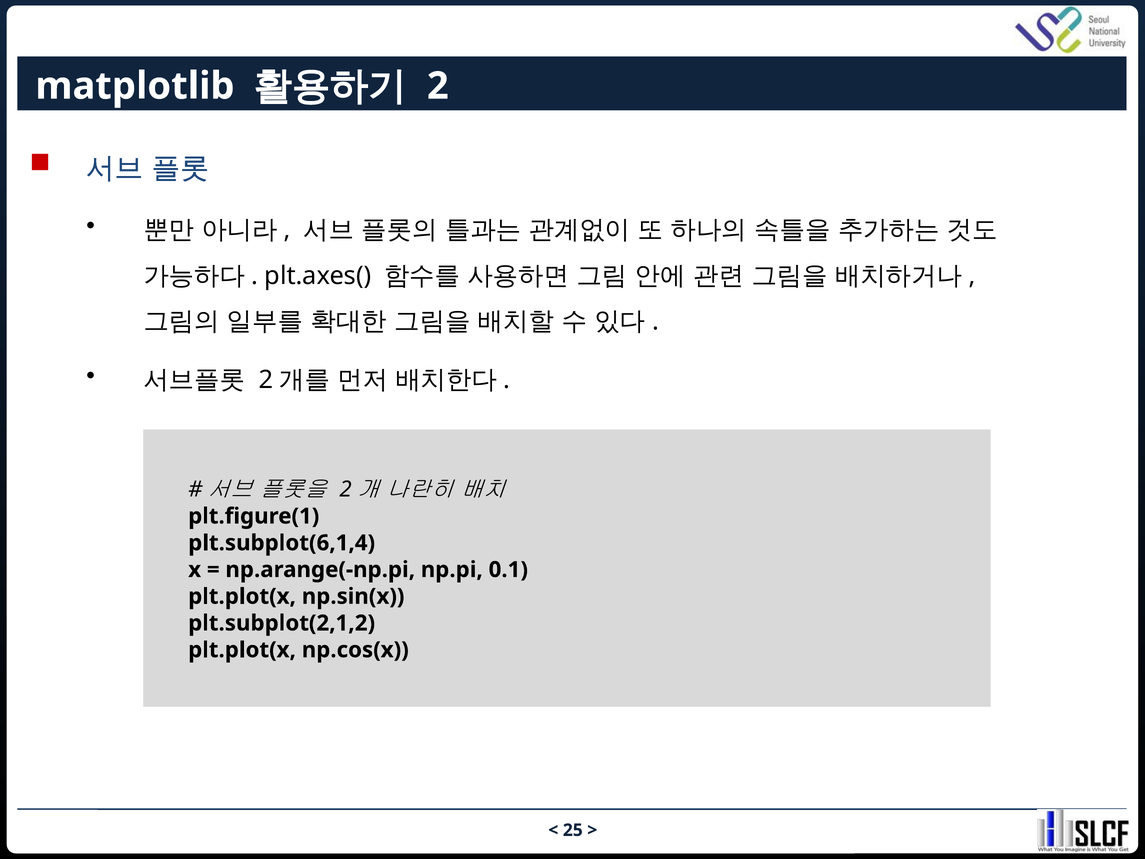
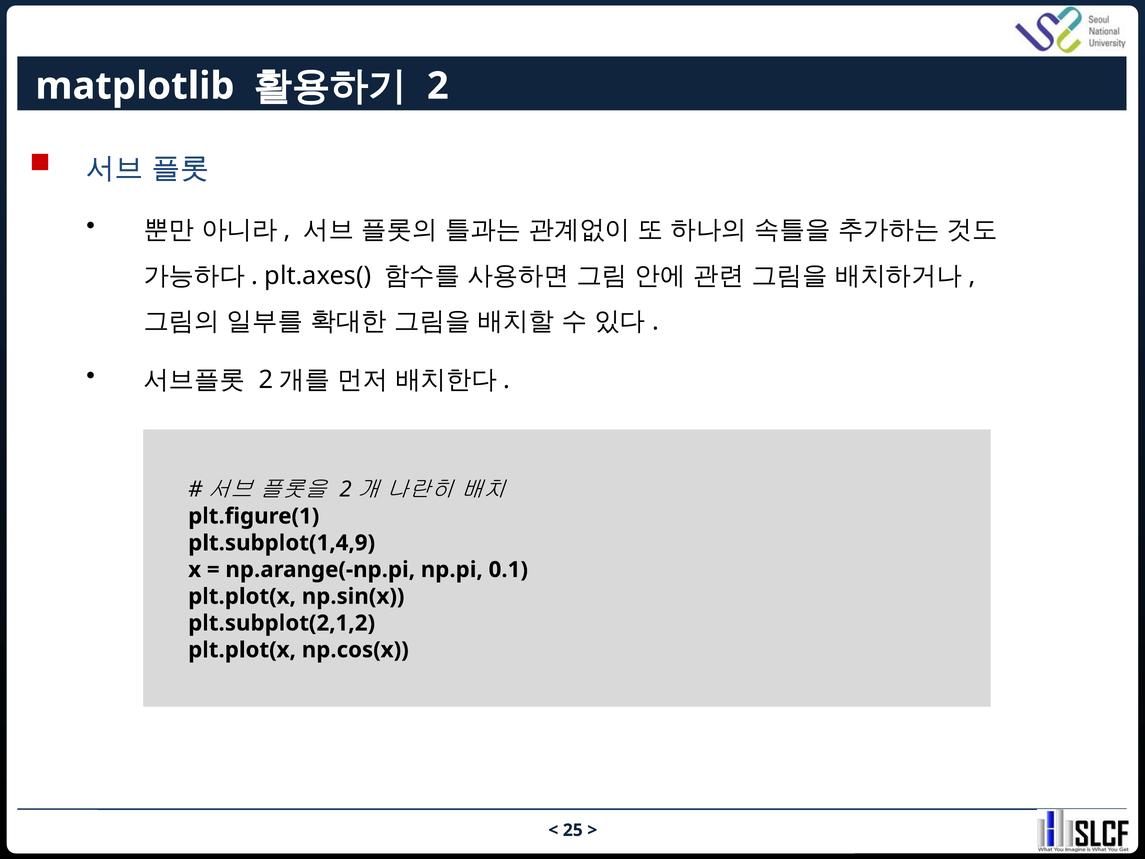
plt.subplot(6,1,4: plt.subplot(6,1,4 -> plt.subplot(1,4,9 (282, 543)
